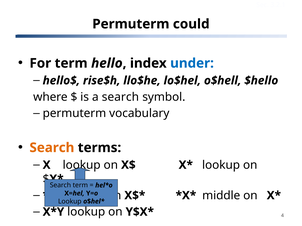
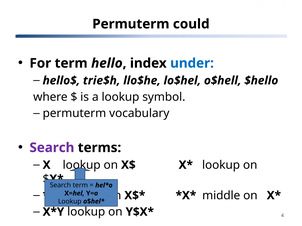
rise$h: rise$h -> trie$h (102, 81)
a search: search -> lookup (120, 97)
Search colour: orange -> purple (52, 148)
